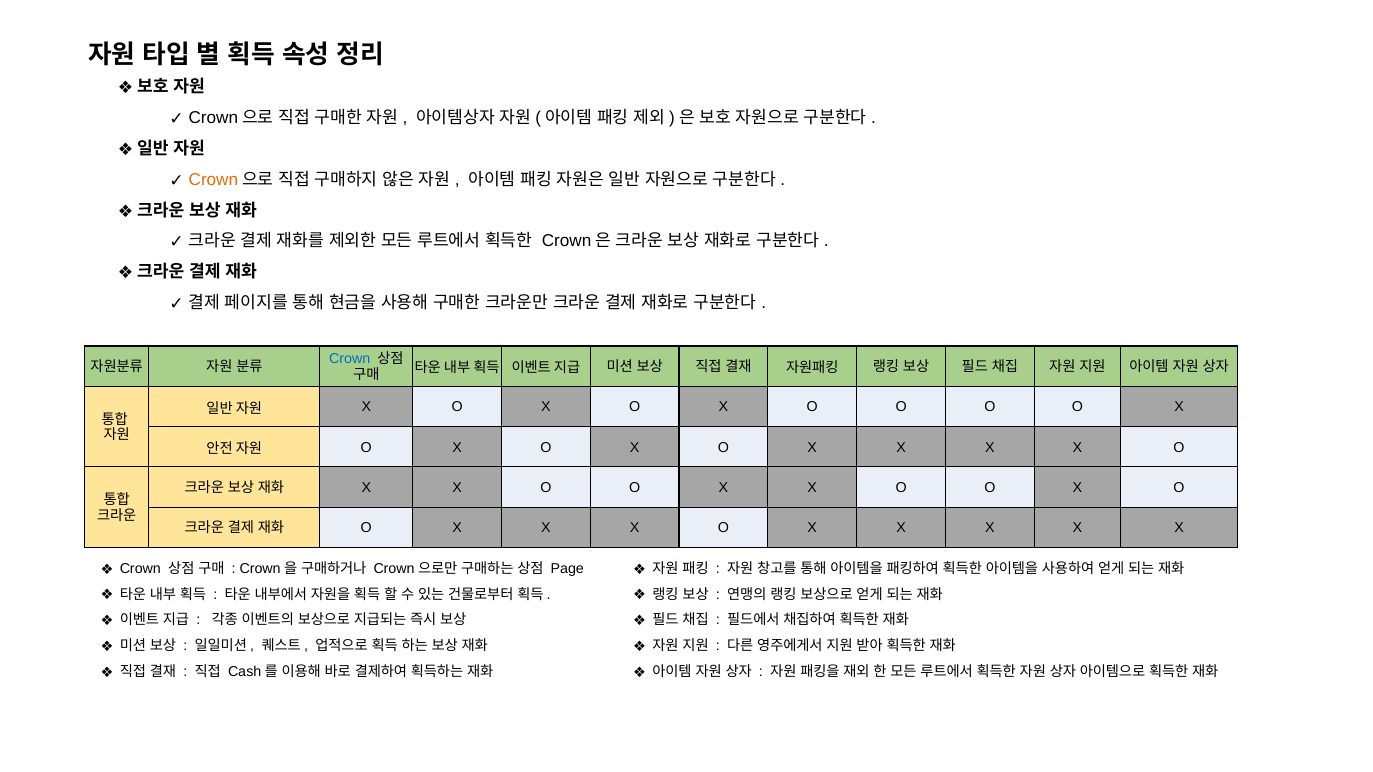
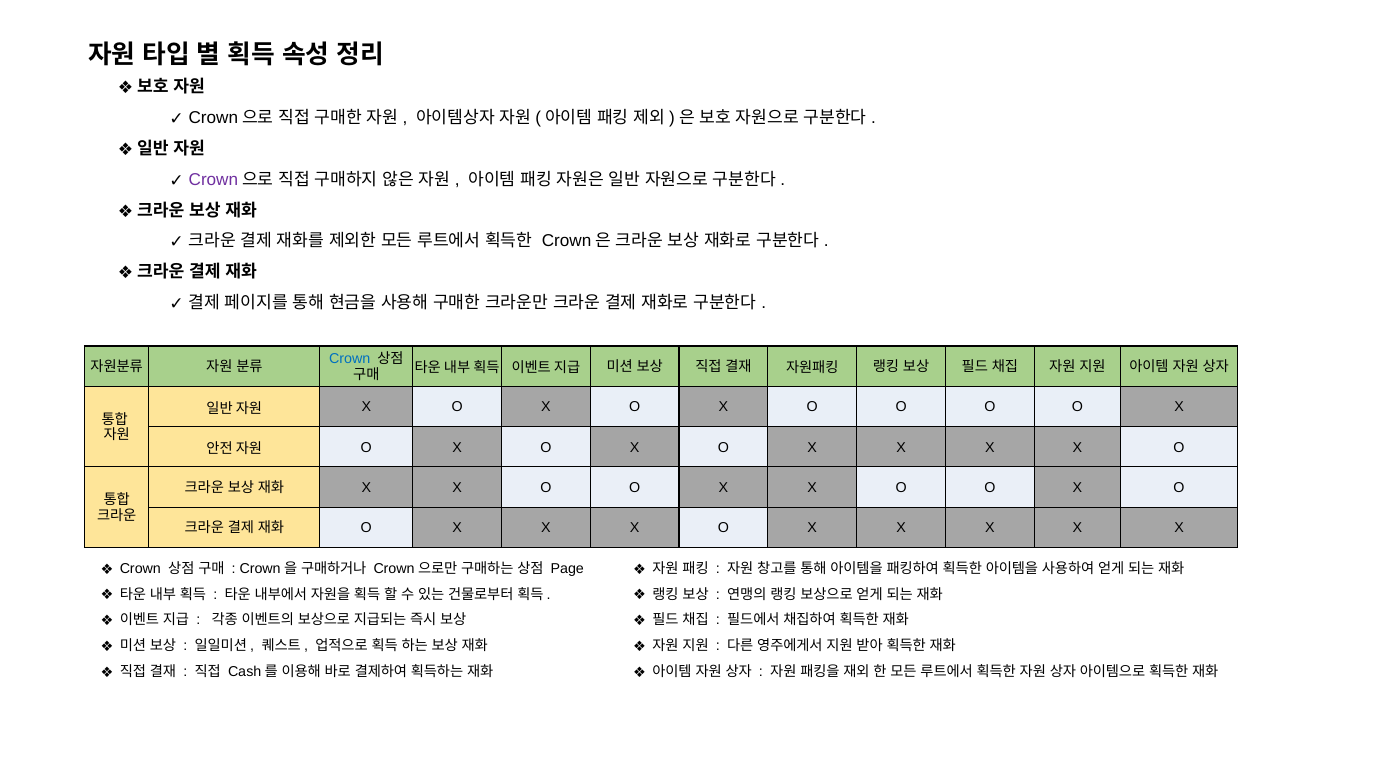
Crown colour: orange -> purple (213, 180)
